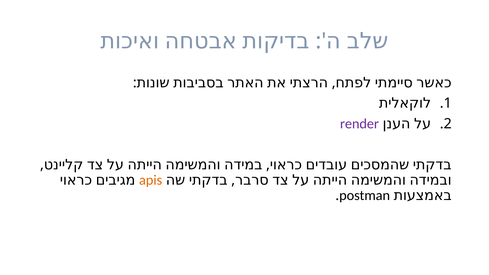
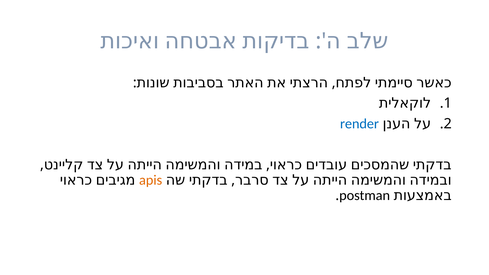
render colour: purple -> blue (359, 124)
